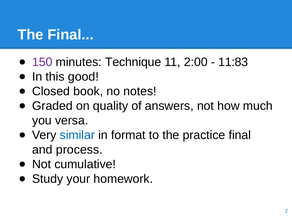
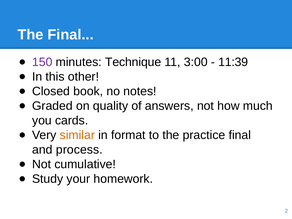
2:00: 2:00 -> 3:00 (196, 62)
11:83: 11:83 -> 11:39 (233, 62)
good: good -> other (83, 77)
versa: versa -> cards (72, 121)
similar colour: blue -> orange (77, 135)
